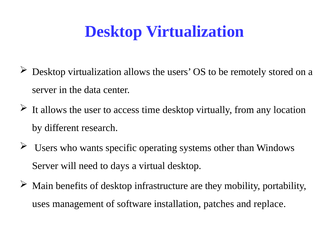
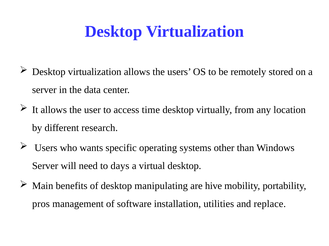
infrastructure: infrastructure -> manipulating (161, 186)
they: they -> hive (214, 186)
uses: uses -> pros (41, 204)
patches: patches -> utilities (219, 204)
